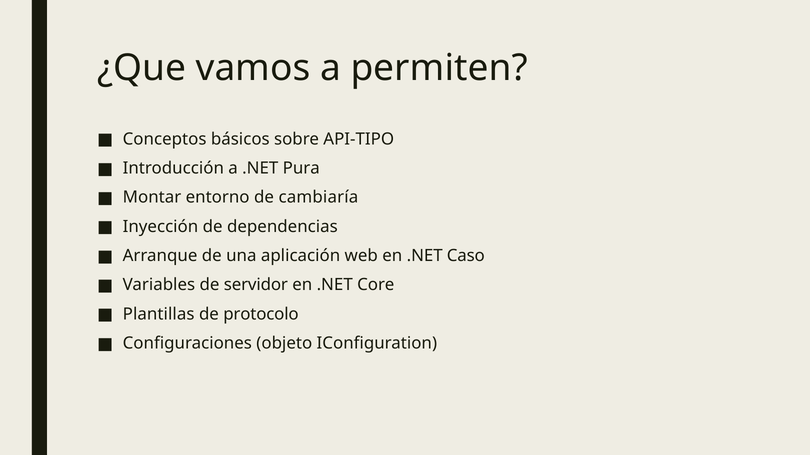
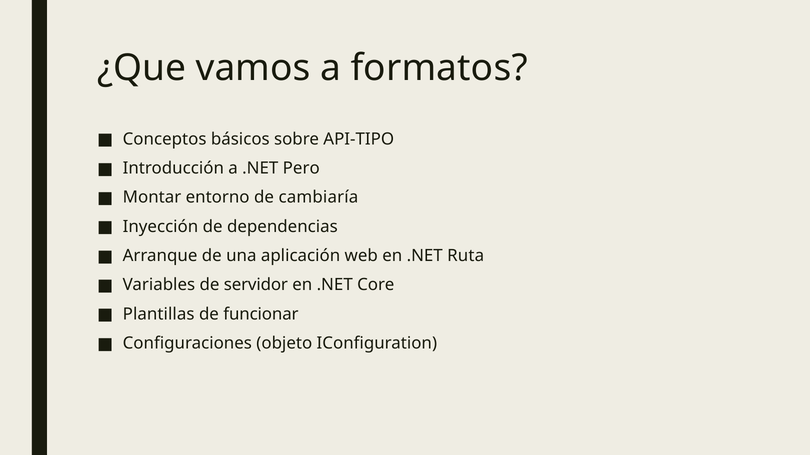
permiten: permiten -> formatos (439, 68)
Pura: Pura -> Pero (301, 168)
Caso: Caso -> Ruta (466, 256)
protocolo: protocolo -> funcionar (261, 314)
